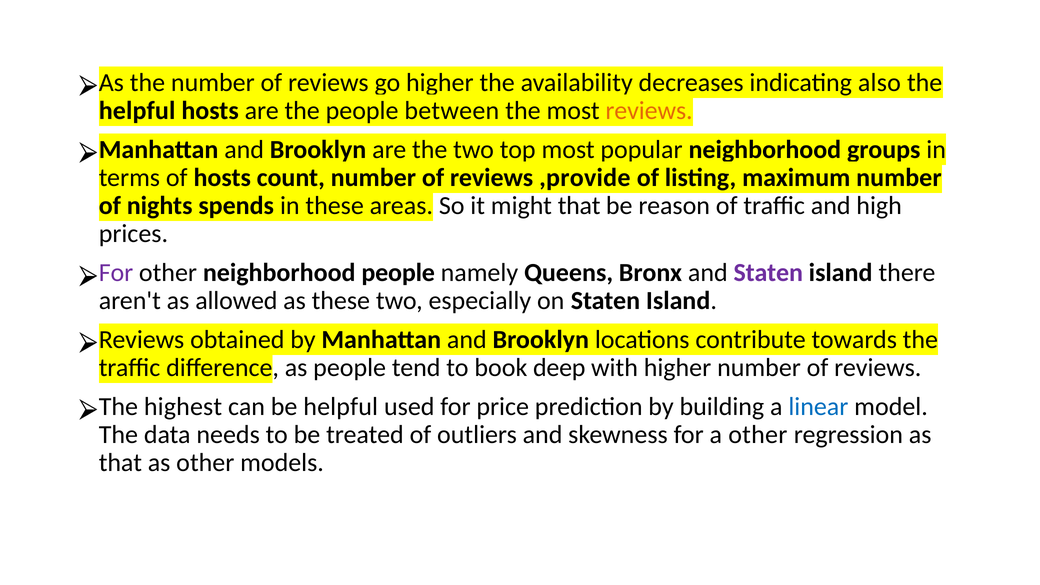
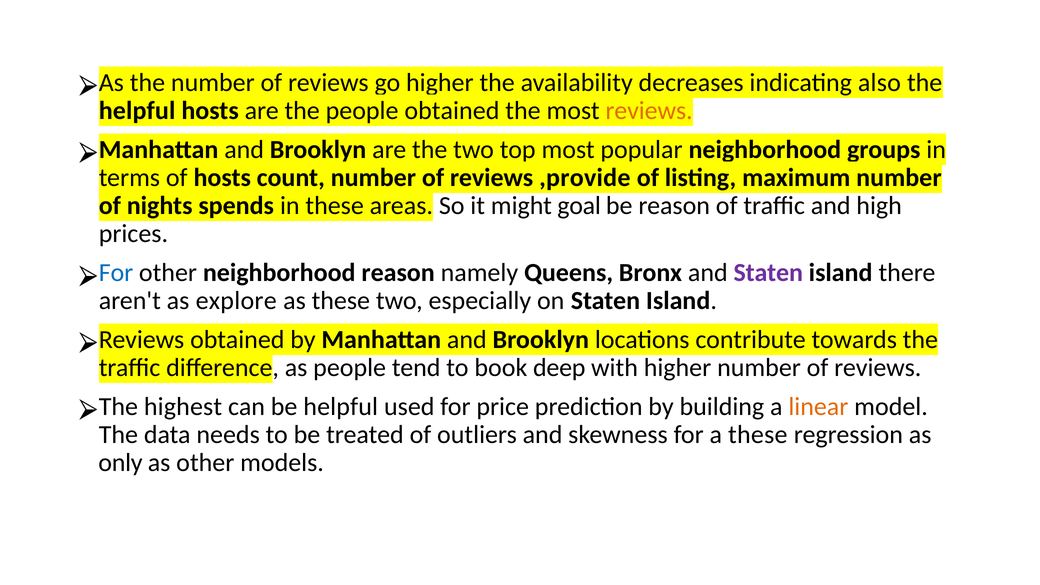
people between: between -> obtained (452, 111)
might that: that -> goal (579, 206)
For colour: purple -> blue (116, 273)
neighborhood people: people -> reason (398, 273)
allowed: allowed -> explore (236, 301)
linear colour: blue -> orange (818, 407)
a other: other -> these (758, 435)
that: that -> only (120, 463)
